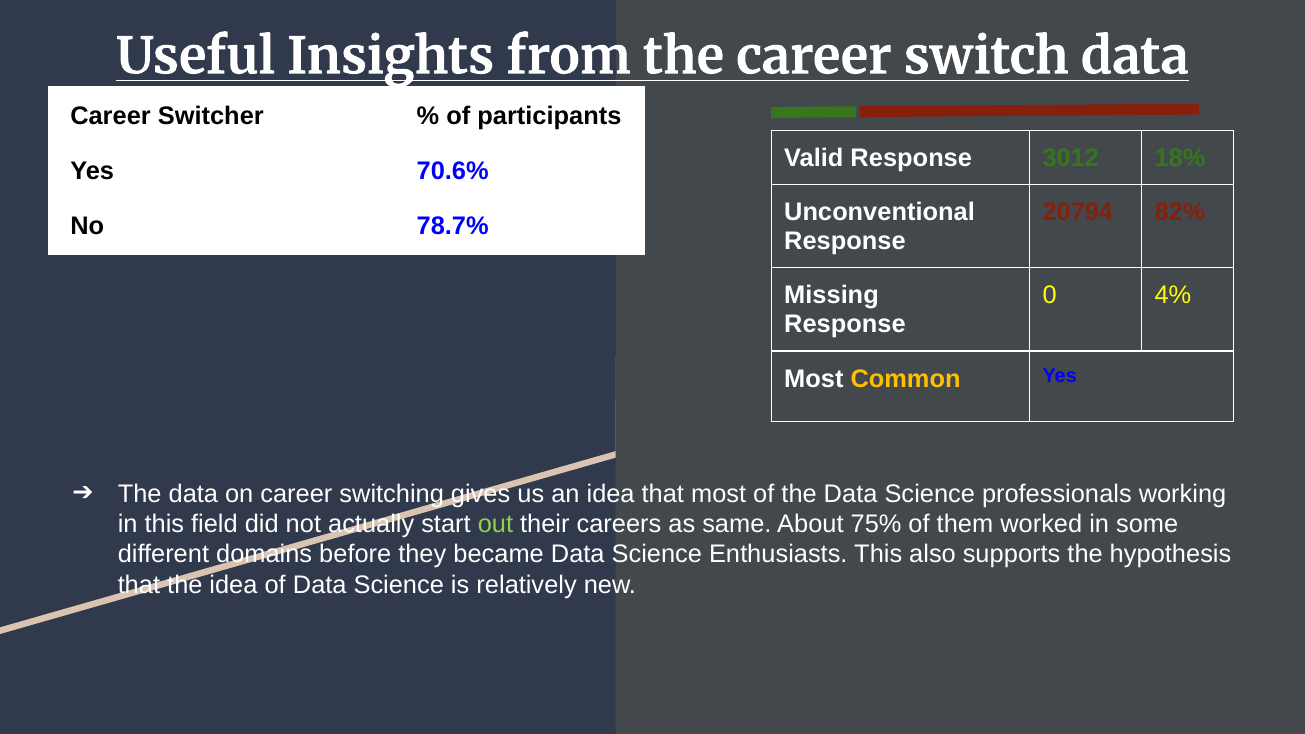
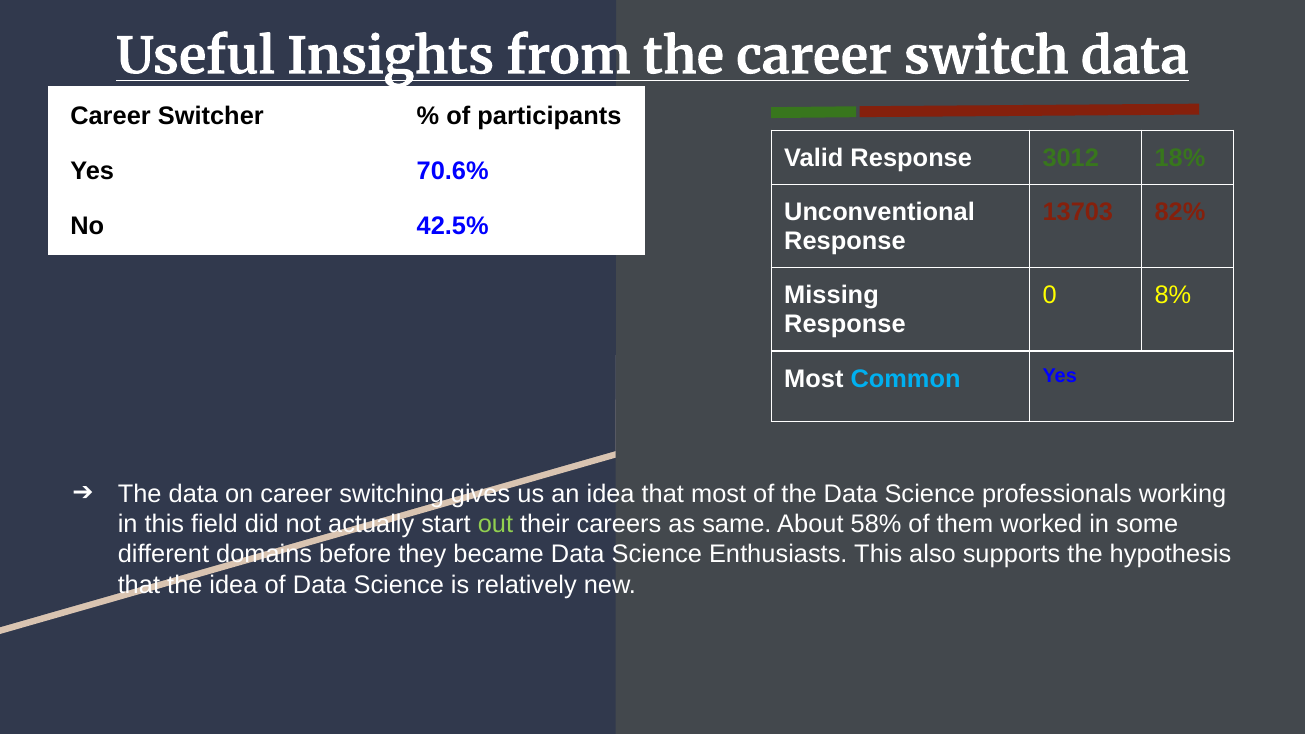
20794: 20794 -> 13703 (1078, 213)
78.7%: 78.7% -> 42.5% (453, 226)
4%: 4% -> 8% (1173, 296)
Common colour: yellow -> light blue (906, 379)
75%: 75% -> 58% (876, 524)
